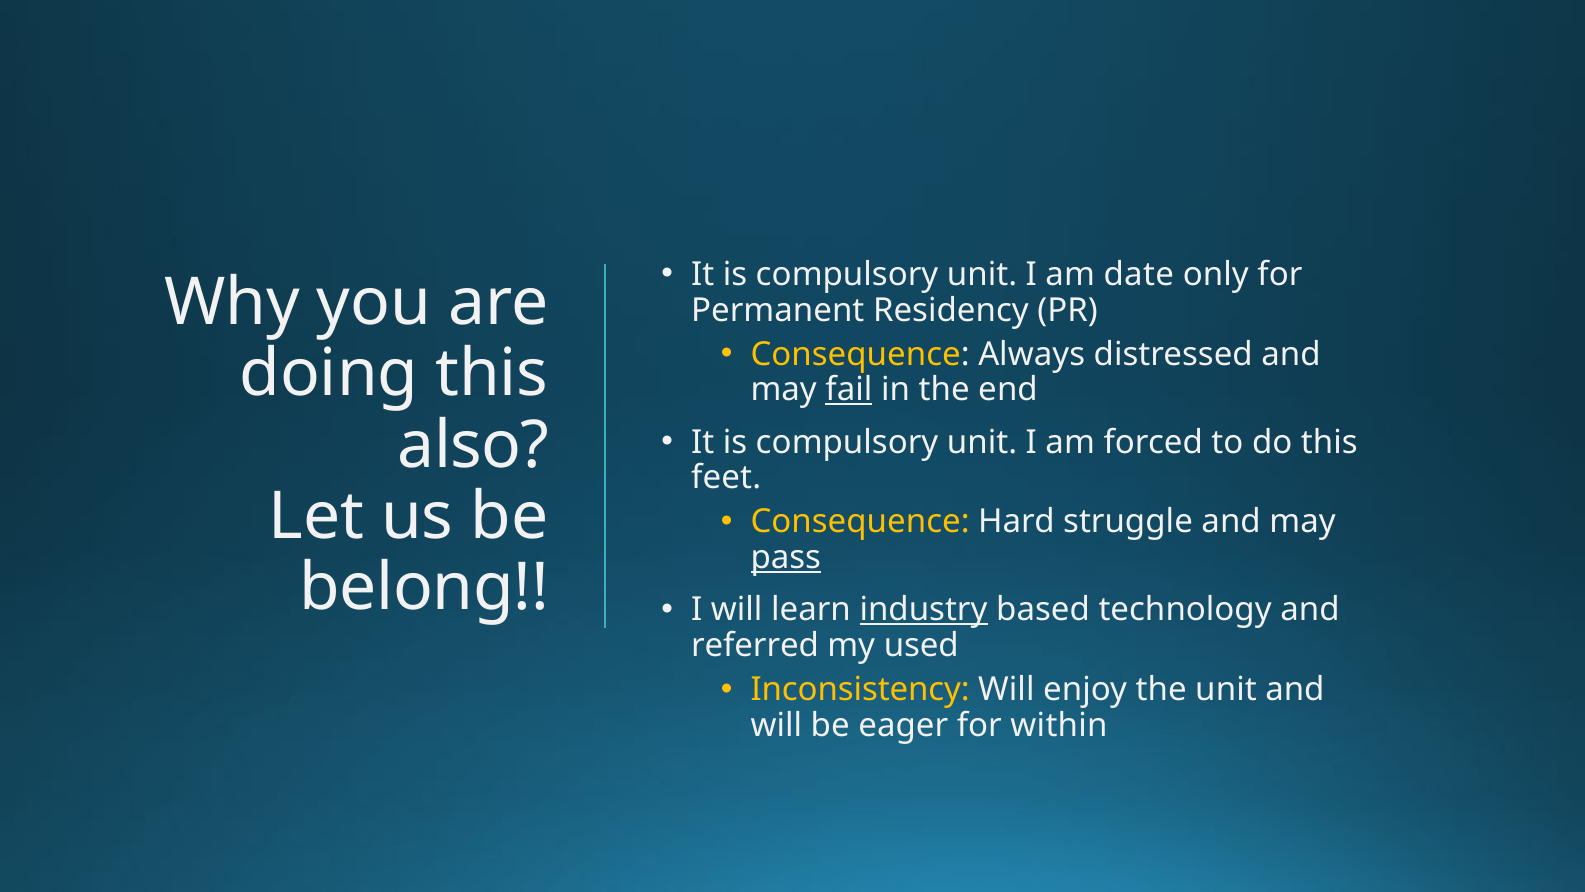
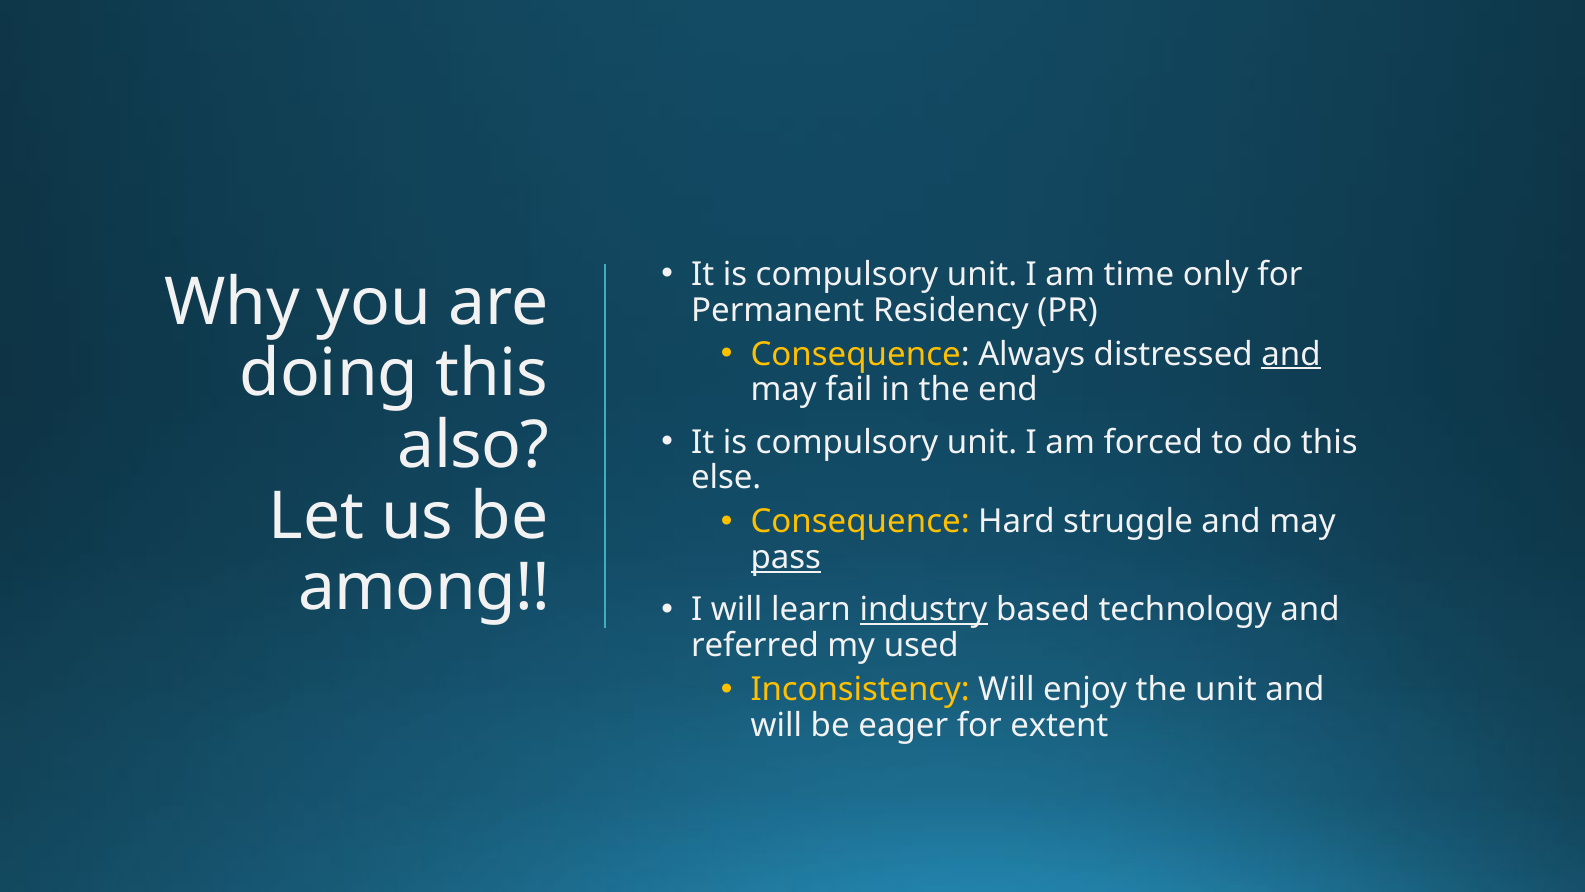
date: date -> time (1139, 274)
and underline: none -> present (1291, 354)
fail underline: present -> none (849, 390)
feet: feet -> else (726, 478)
belong: belong -> among (424, 588)
within: within -> extent (1059, 725)
